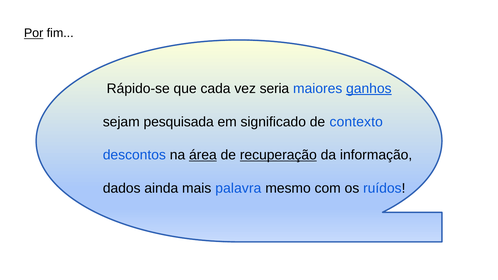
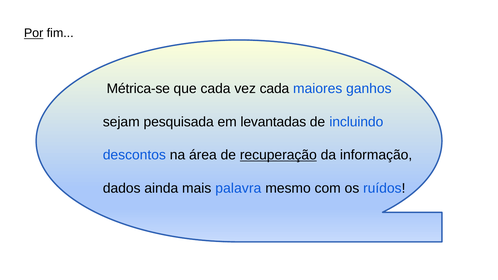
Rápido-se: Rápido-se -> Métrica-se (138, 89)
vez seria: seria -> cada (274, 89)
ganhos underline: present -> none (369, 89)
significado: significado -> levantadas (273, 122)
contexto: contexto -> incluindo (356, 122)
área underline: present -> none (203, 155)
